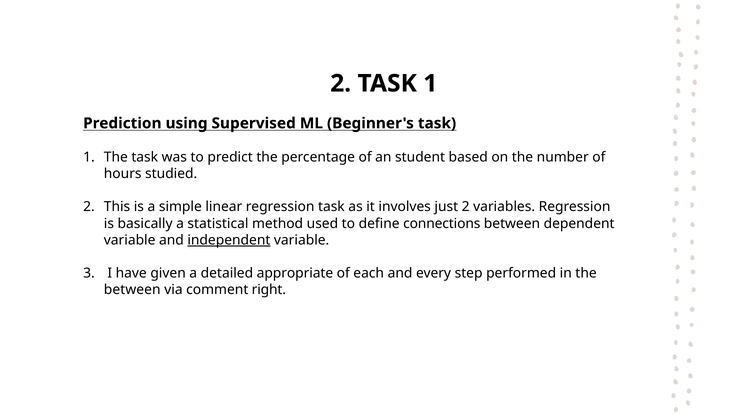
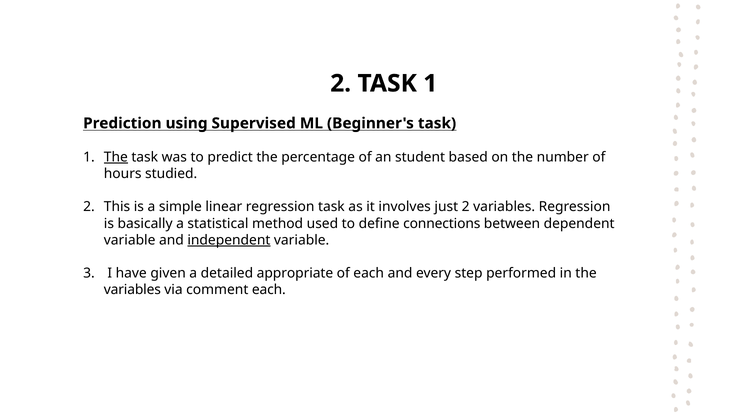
The underline: none -> present (116, 157)
between: between -> variables (132, 290)
comment right: right -> each (269, 290)
